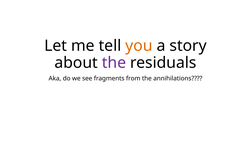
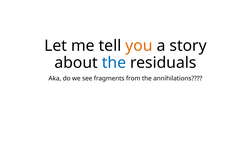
the colour: purple -> blue (114, 63)
